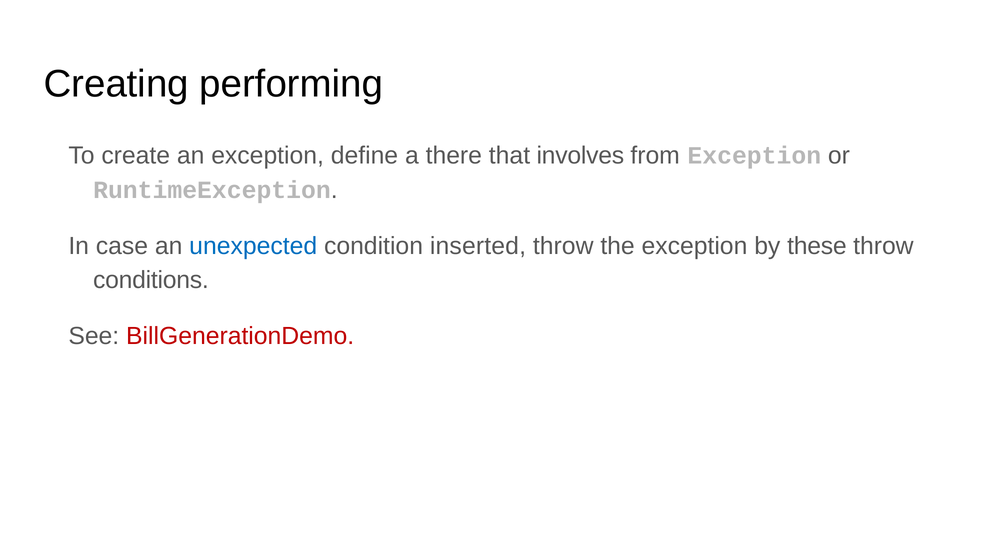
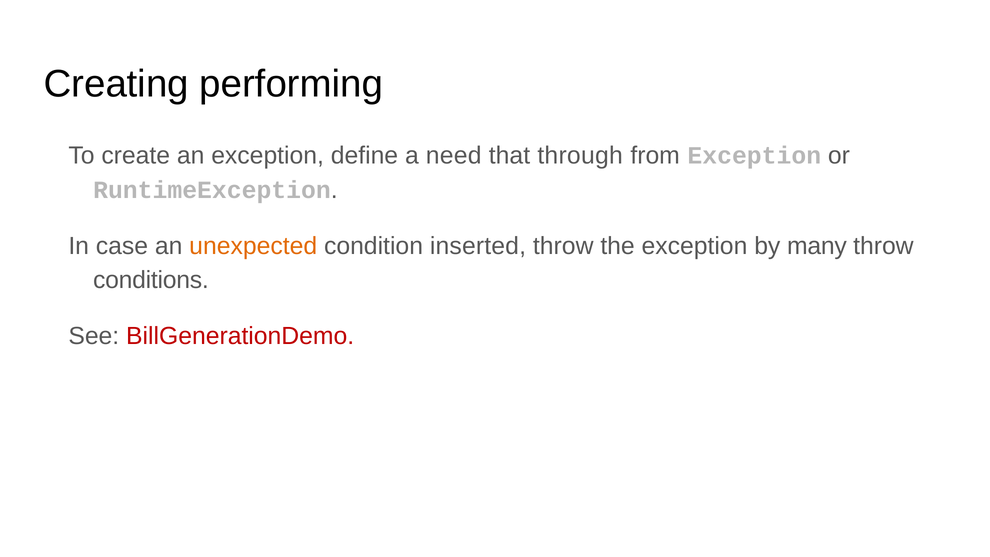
there: there -> need (454, 156)
involves: involves -> through (580, 156)
unexpected colour: blue -> orange (253, 246)
these: these -> many (817, 246)
